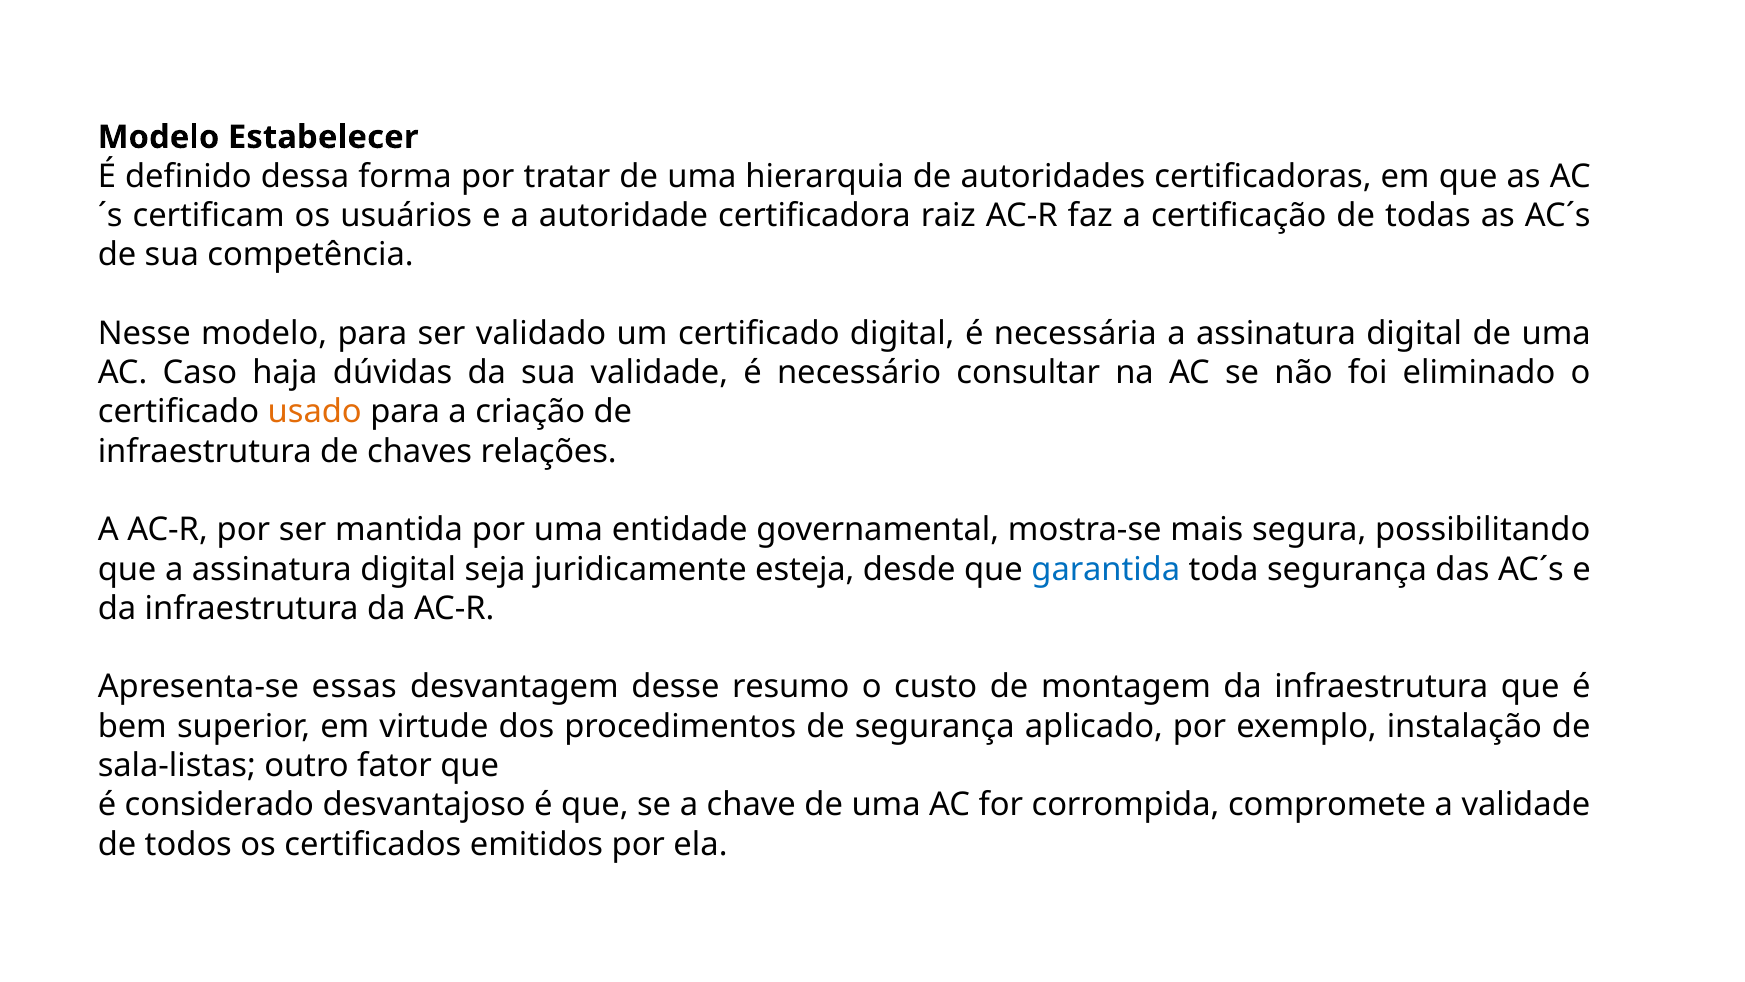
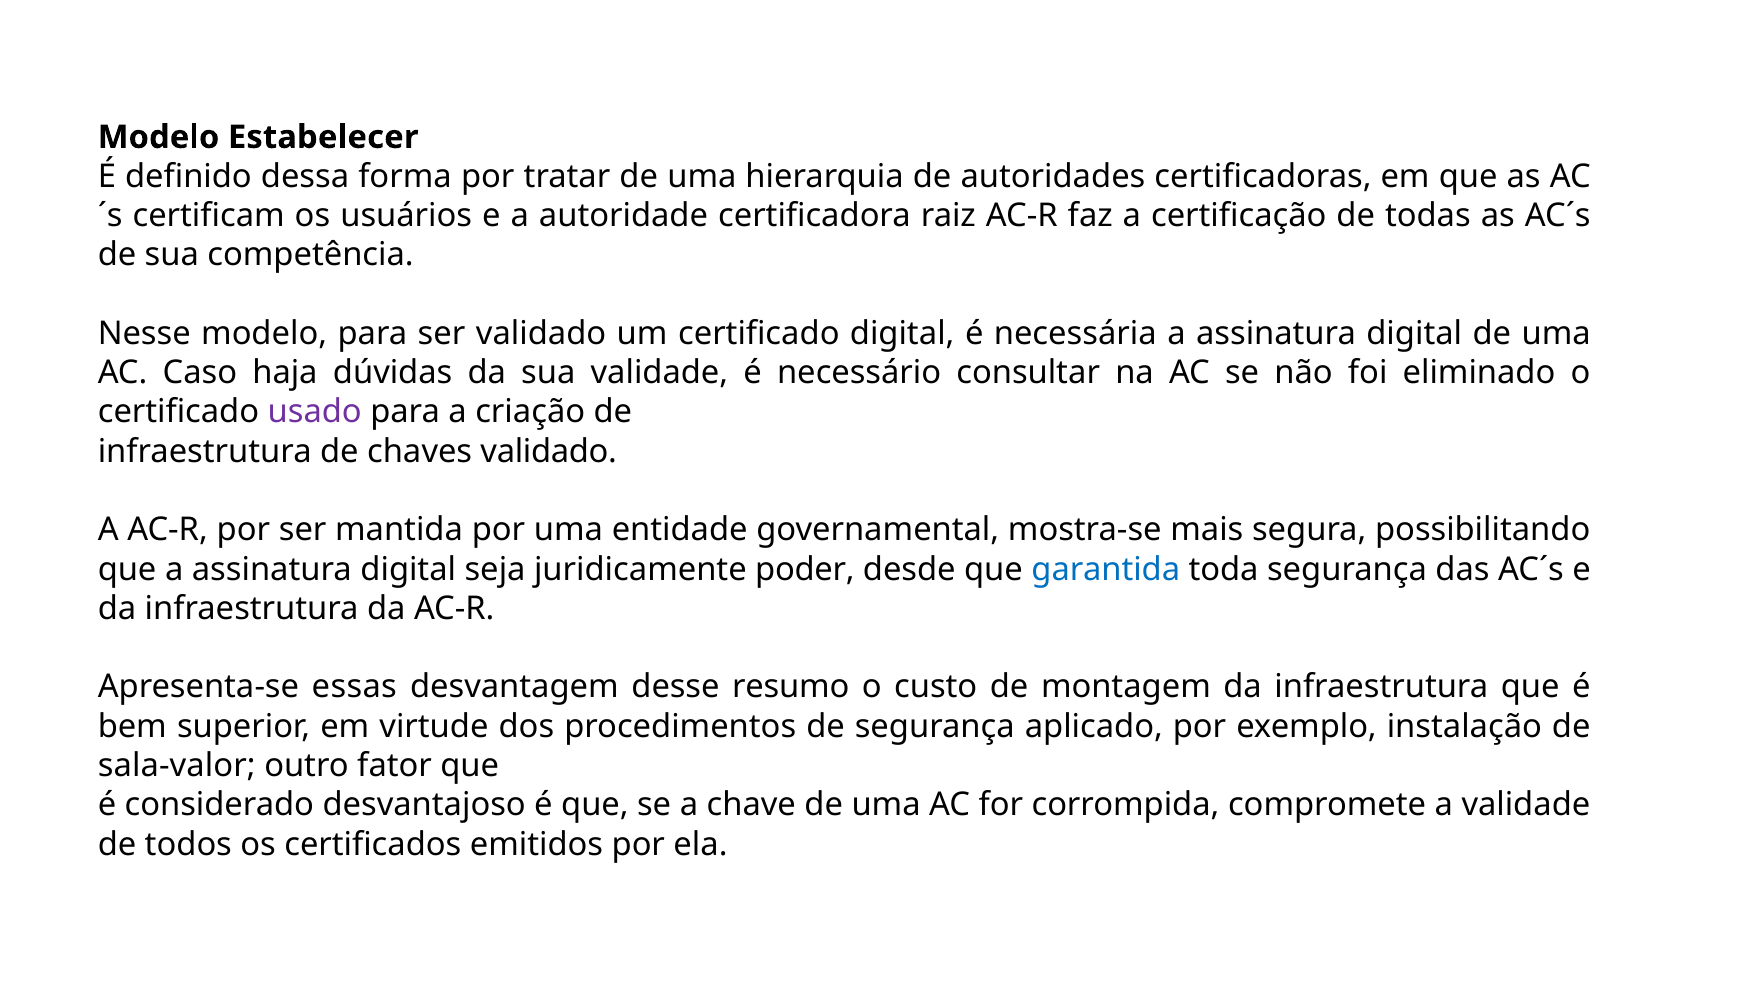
usado colour: orange -> purple (315, 412)
chaves relações: relações -> validado (549, 451)
esteja: esteja -> poder (805, 569)
sala-listas: sala-listas -> sala-valor (177, 765)
